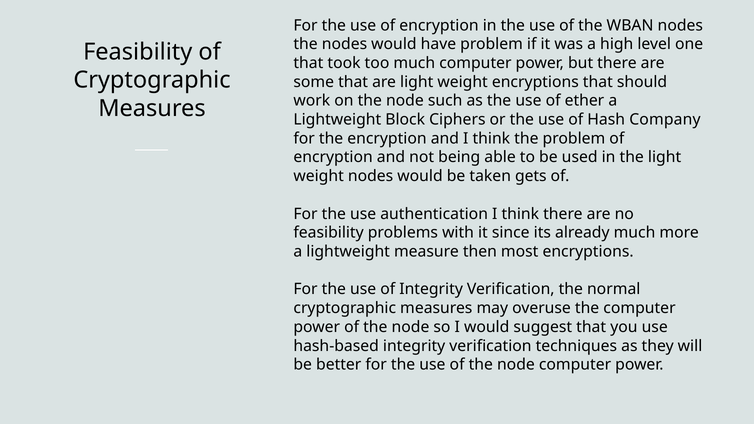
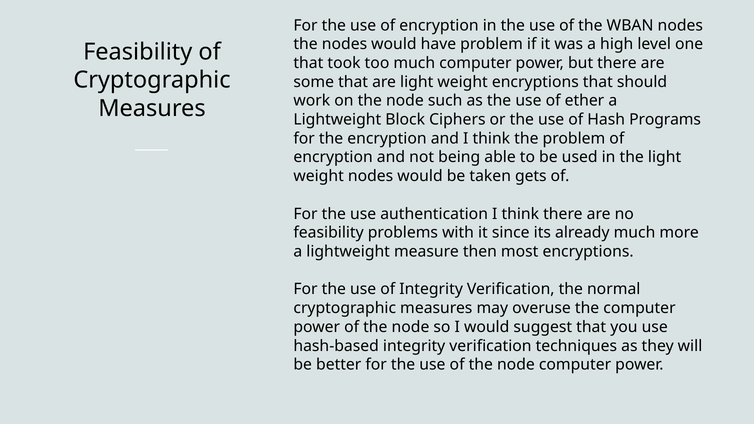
Company: Company -> Programs (665, 120)
